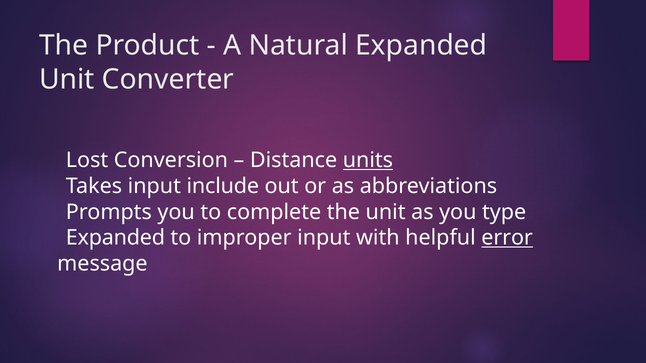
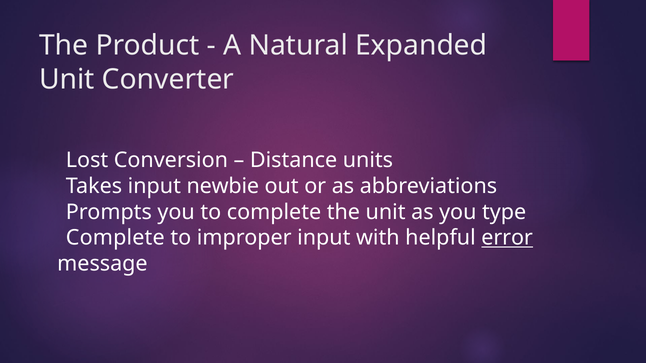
units underline: present -> none (368, 161)
include: include -> newbie (223, 186)
Expanded: Expanded -> Complete (115, 238)
